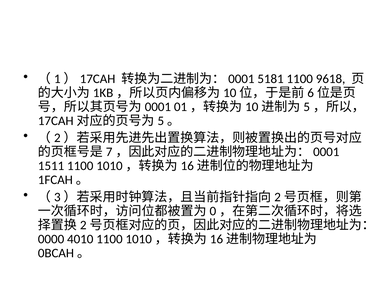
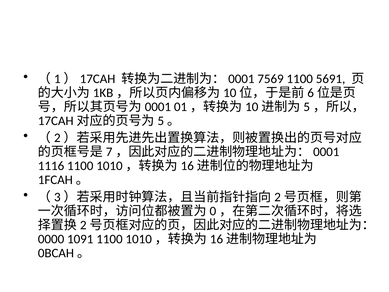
5181: 5181 -> 7569 (271, 79)
9618: 9618 -> 5691 (331, 79)
1511: 1511 -> 1116 (51, 166)
4010: 4010 -> 1091 (80, 239)
